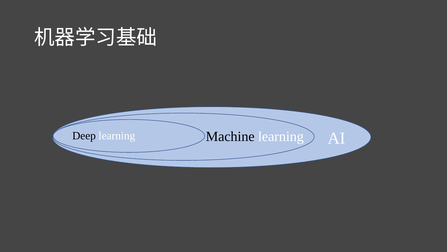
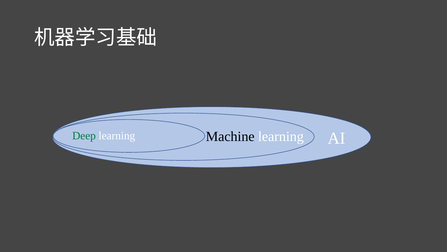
Deep colour: black -> green (84, 136)
